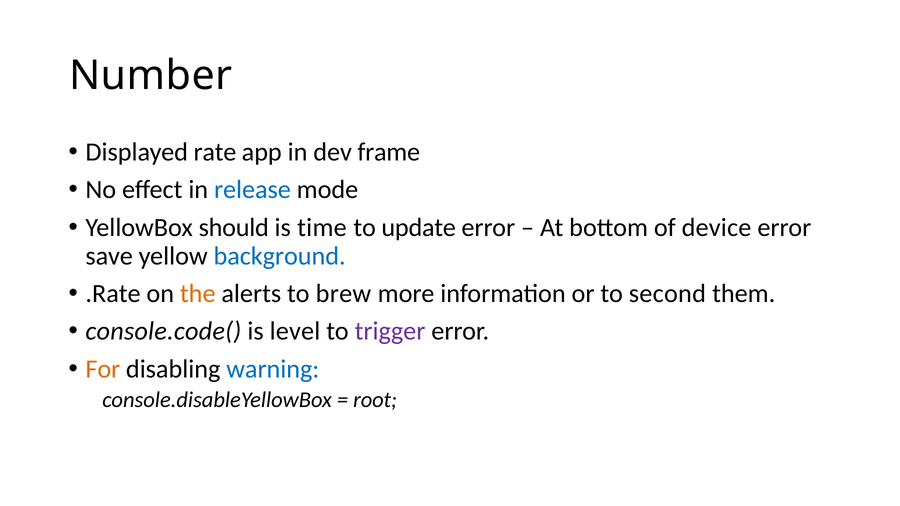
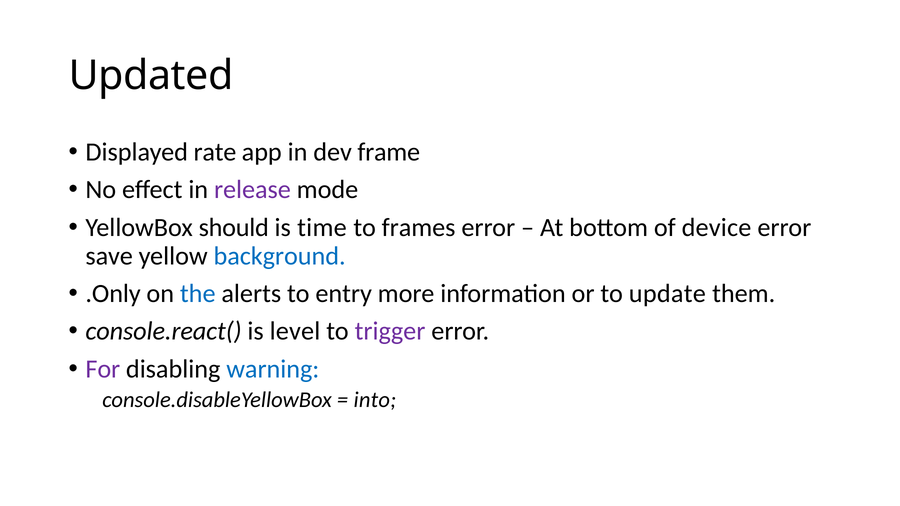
Number: Number -> Updated (151, 76)
release colour: blue -> purple (252, 190)
update: update -> frames (419, 228)
.Rate: .Rate -> .Only (113, 294)
the colour: orange -> blue (198, 294)
brew: brew -> entry (344, 294)
second: second -> update (667, 294)
console.code(: console.code( -> console.react( (164, 331)
For colour: orange -> purple (103, 369)
root: root -> into (375, 400)
